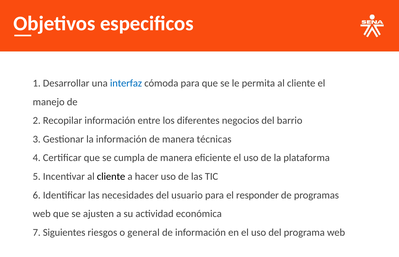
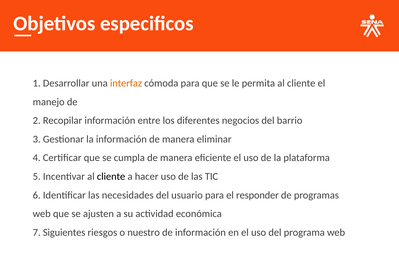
interfaz colour: blue -> orange (126, 83)
técnicas: técnicas -> eliminar (214, 140)
general: general -> nuestro (144, 233)
